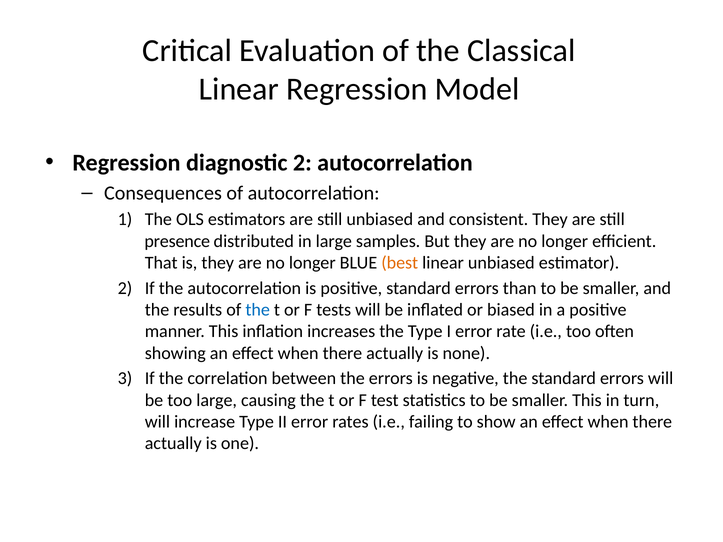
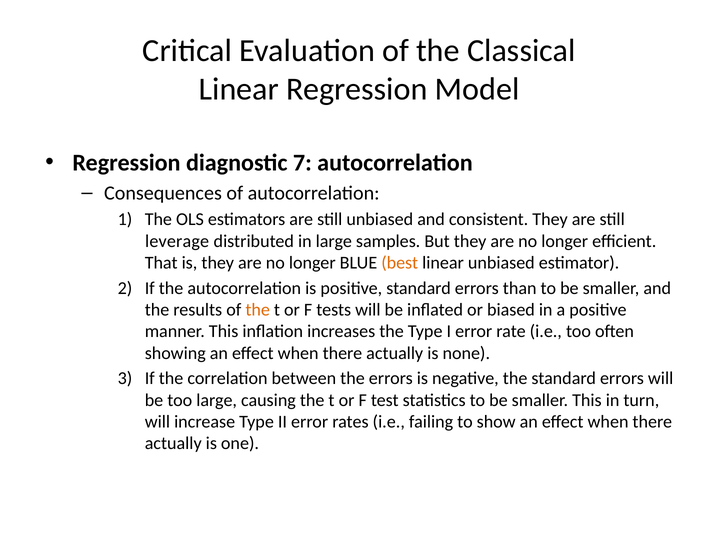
diagnostic 2: 2 -> 7 (302, 163)
presence: presence -> leverage (177, 241)
the colour: blue -> orange (258, 310)
